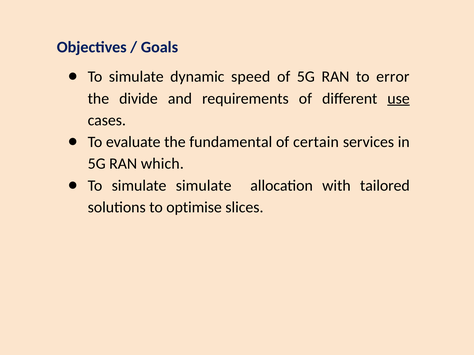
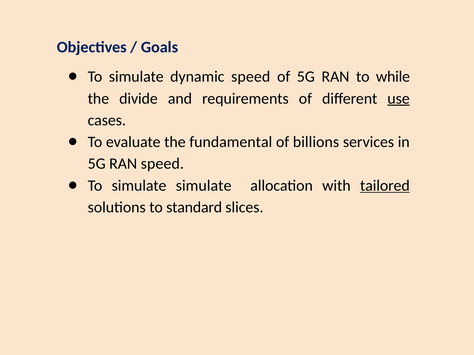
error: error -> while (393, 77)
certain: certain -> billions (316, 142)
RAN which: which -> speed (162, 164)
tailored underline: none -> present (385, 186)
optimise: optimise -> standard (194, 208)
